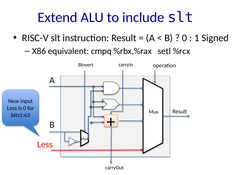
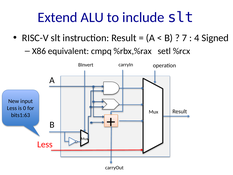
0: 0 -> 7 (185, 38)
1: 1 -> 4 (197, 38)
